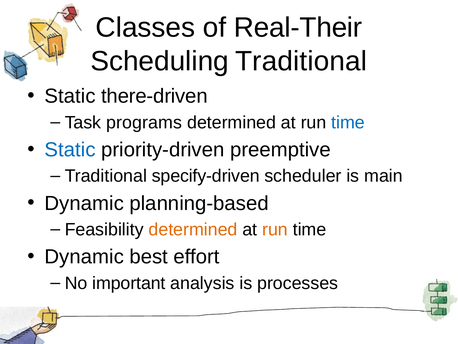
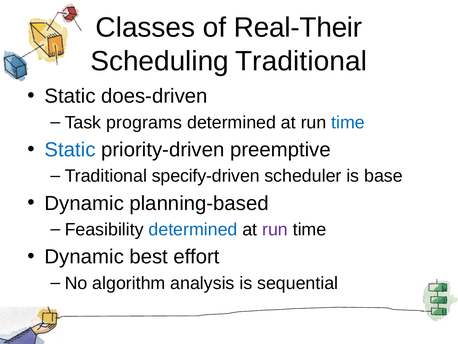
there-driven: there-driven -> does-driven (154, 96)
main: main -> base (383, 176)
determined colour: orange -> blue (193, 229)
run colour: orange -> purple (275, 229)
important: important -> algorithm (129, 283)
processes: processes -> sequential (298, 283)
